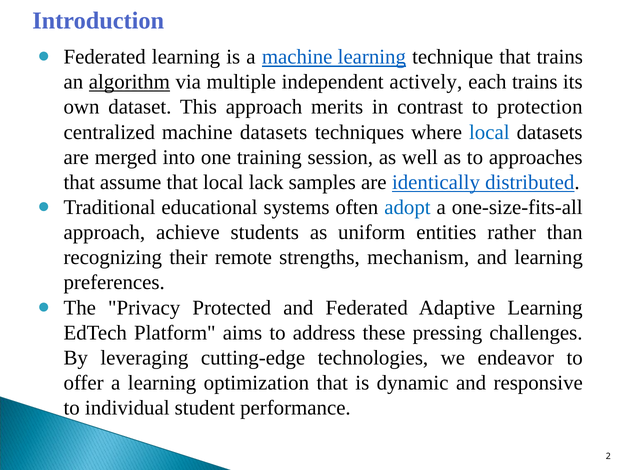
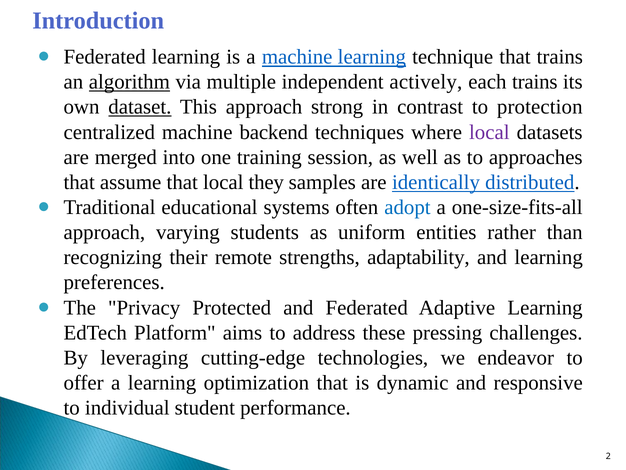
dataset underline: none -> present (140, 107)
merits: merits -> strong (337, 107)
machine datasets: datasets -> backend (274, 132)
local colour: blue -> purple (489, 132)
lack: lack -> they (266, 182)
achieve: achieve -> varying (188, 232)
mechanism: mechanism -> adaptability (418, 257)
